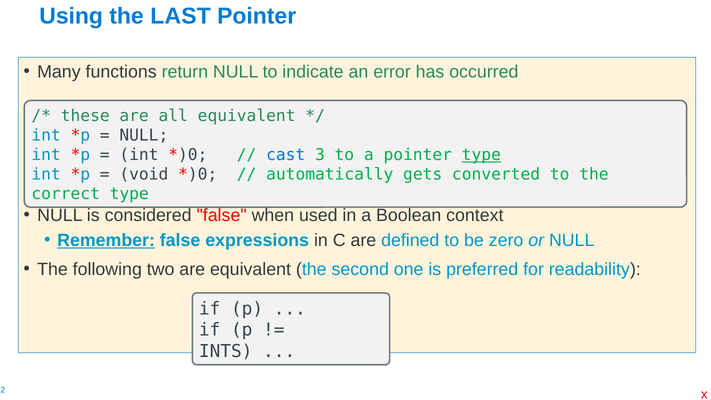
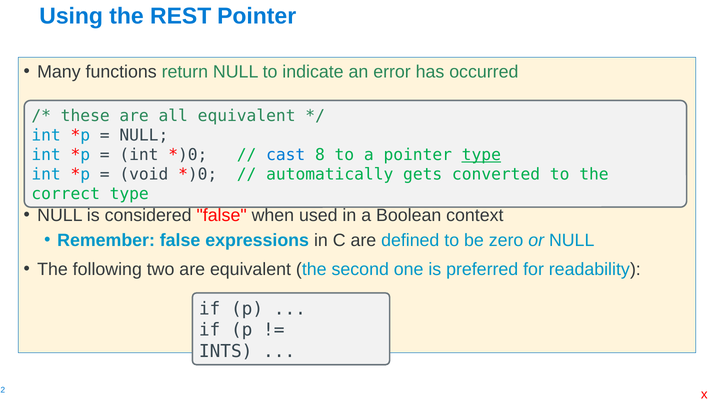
LAST: LAST -> REST (181, 16)
3: 3 -> 8 (320, 155)
Remember underline: present -> none (106, 240)
